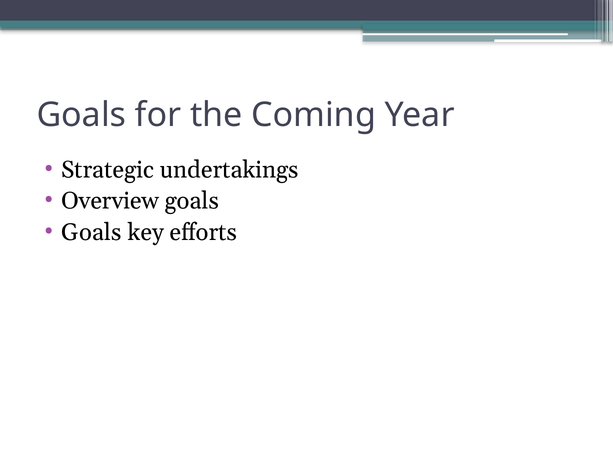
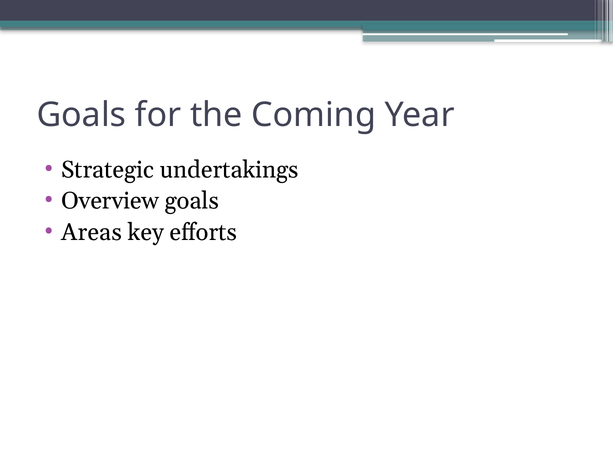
Goals: Goals -> Areas (92, 232)
